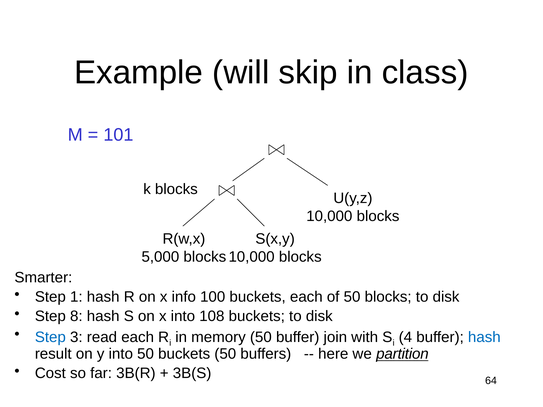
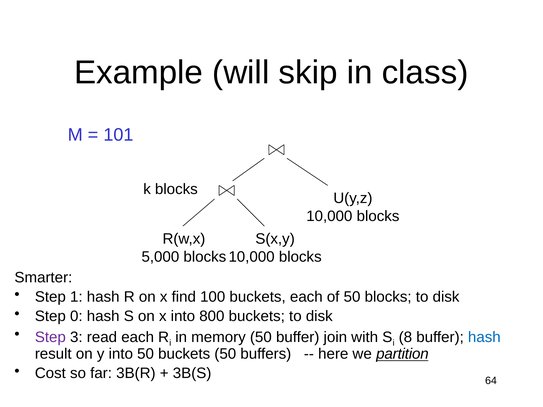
info: info -> find (184, 297)
8: 8 -> 0 (76, 316)
108: 108 -> 800 (212, 316)
Step colour: blue -> purple (50, 337)
4: 4 -> 8 (405, 337)
